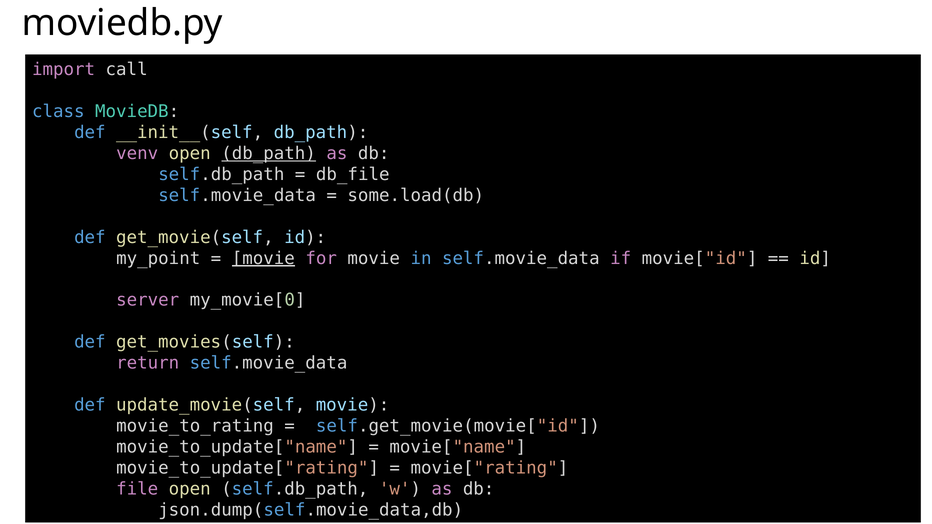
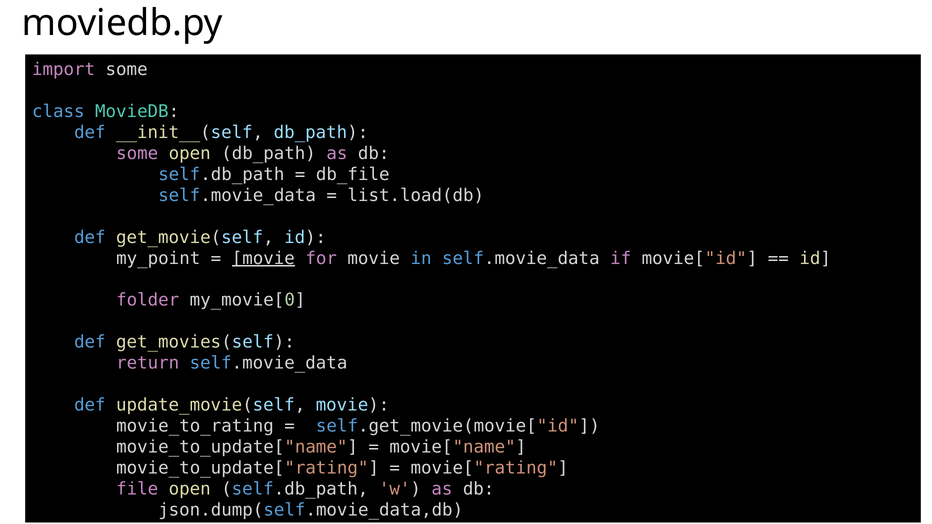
import call: call -> some (127, 70)
venv: venv -> some (137, 154)
db_path underline: present -> none (269, 154)
some.load(db: some.load(db -> list.load(db (416, 195)
server: server -> folder (148, 300)
